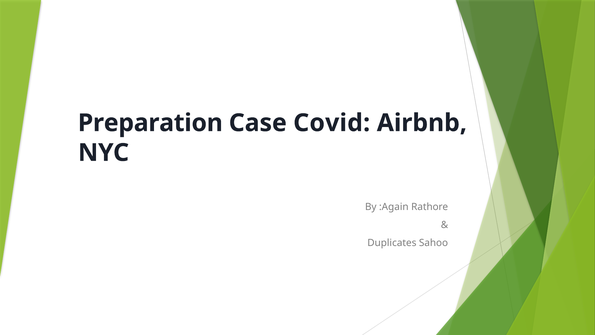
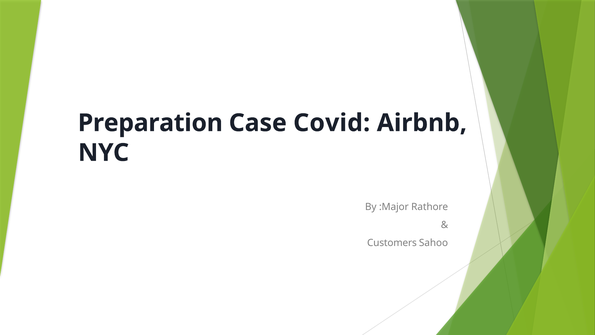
:Again: :Again -> :Major (394, 207)
Duplicates: Duplicates -> Customers (392, 243)
